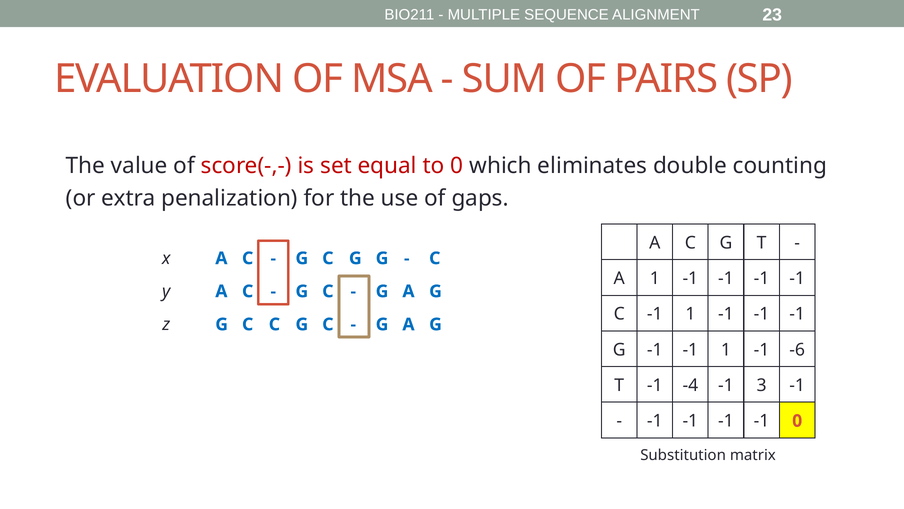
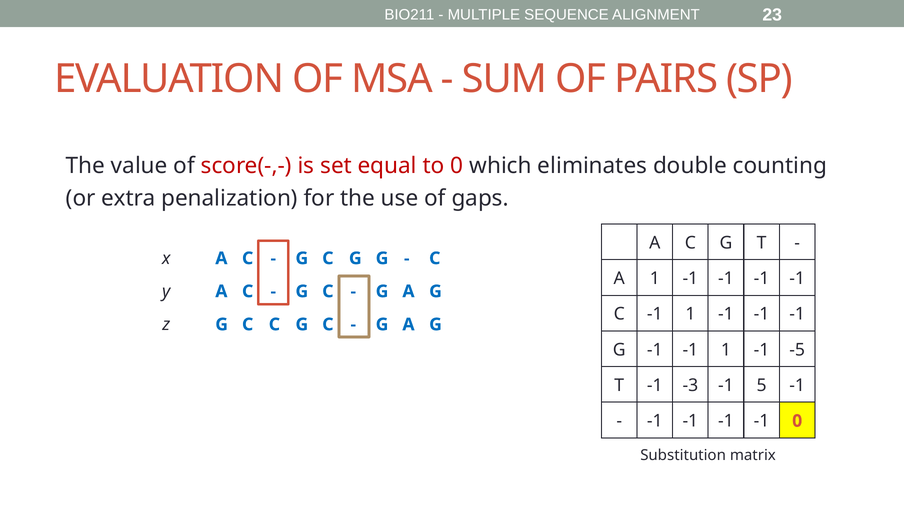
-6: -6 -> -5 (797, 349)
-4: -4 -> -3 (690, 385)
3: 3 -> 5 (762, 385)
